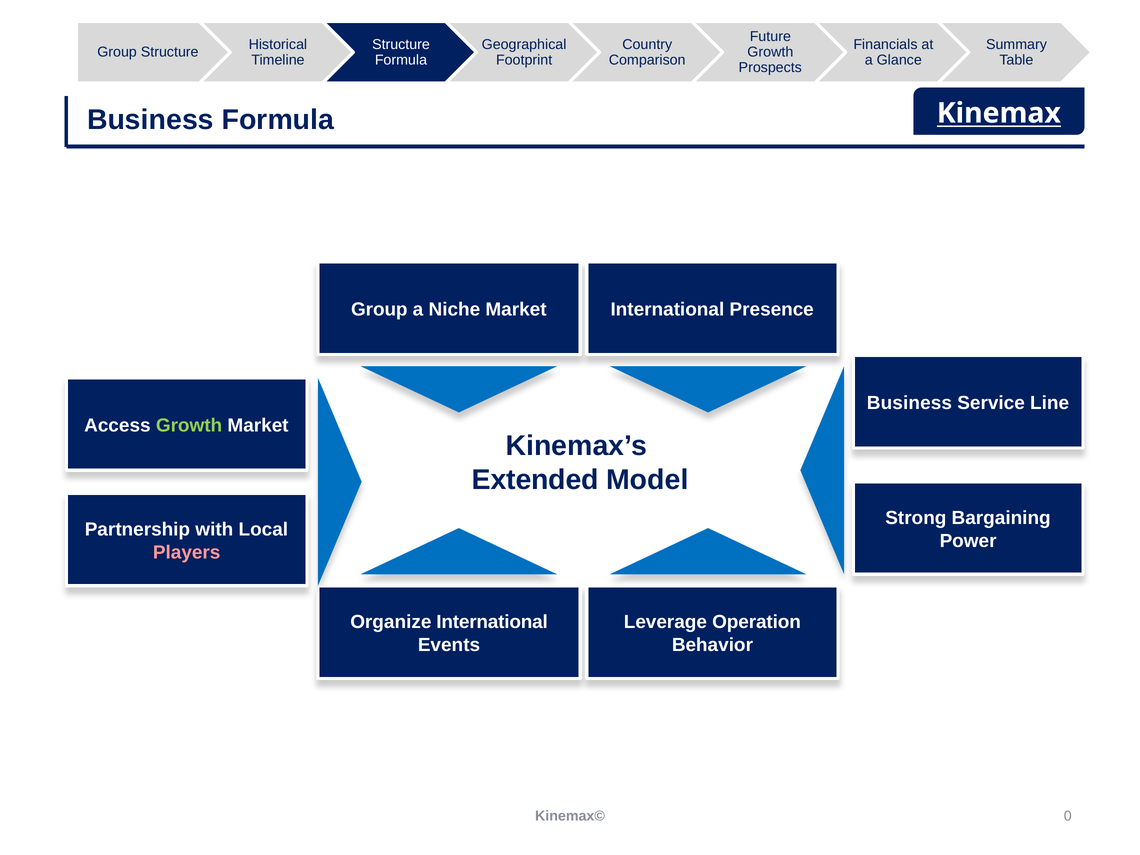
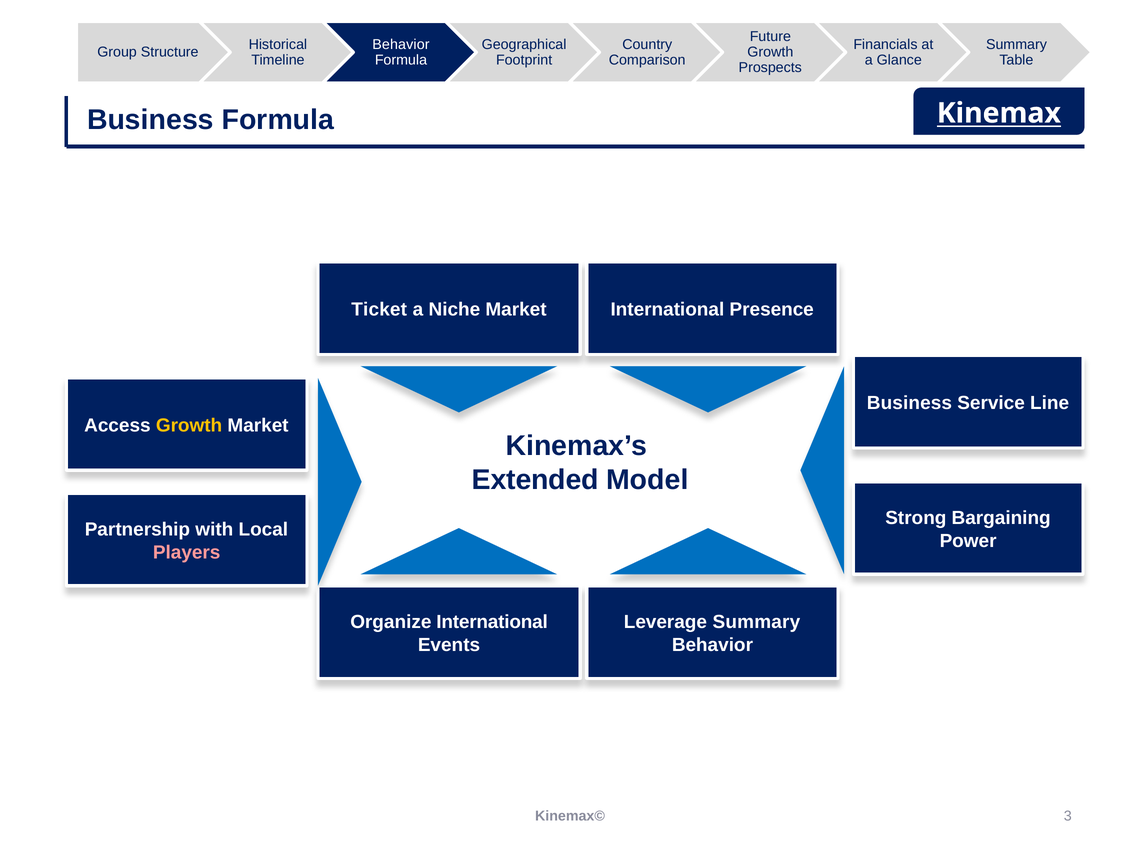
Structure: Structure -> Behavior (401, 44)
Group: Group -> Ticket (379, 310)
Growth colour: light green -> yellow (189, 425)
Leverage Operation: Operation -> Summary (756, 622)
0: 0 -> 3 (1068, 816)
